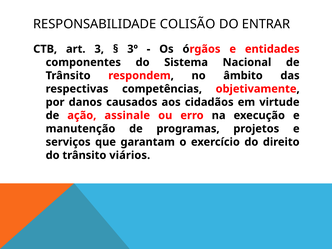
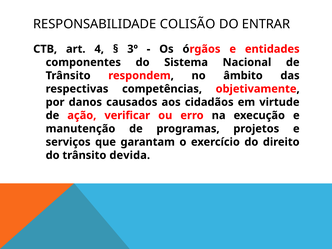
3: 3 -> 4 (99, 49)
assinale: assinale -> verificar (127, 115)
viários: viários -> devida (130, 155)
